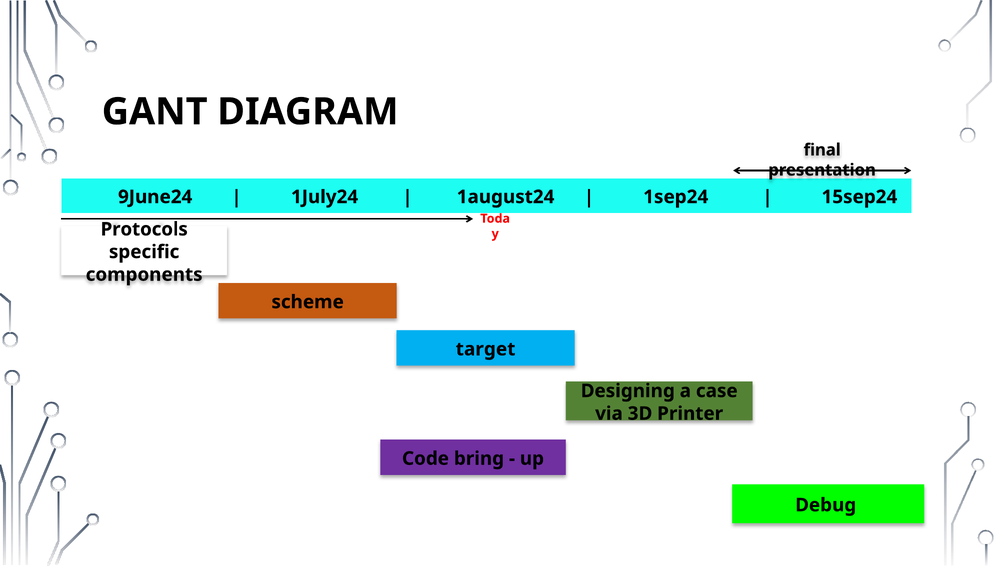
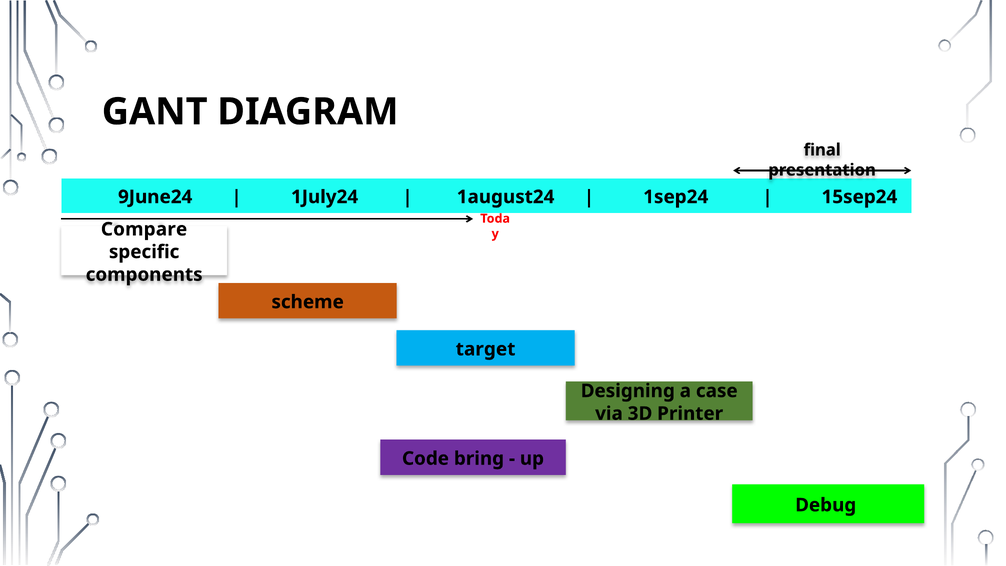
Protocols: Protocols -> Compare (144, 229)
